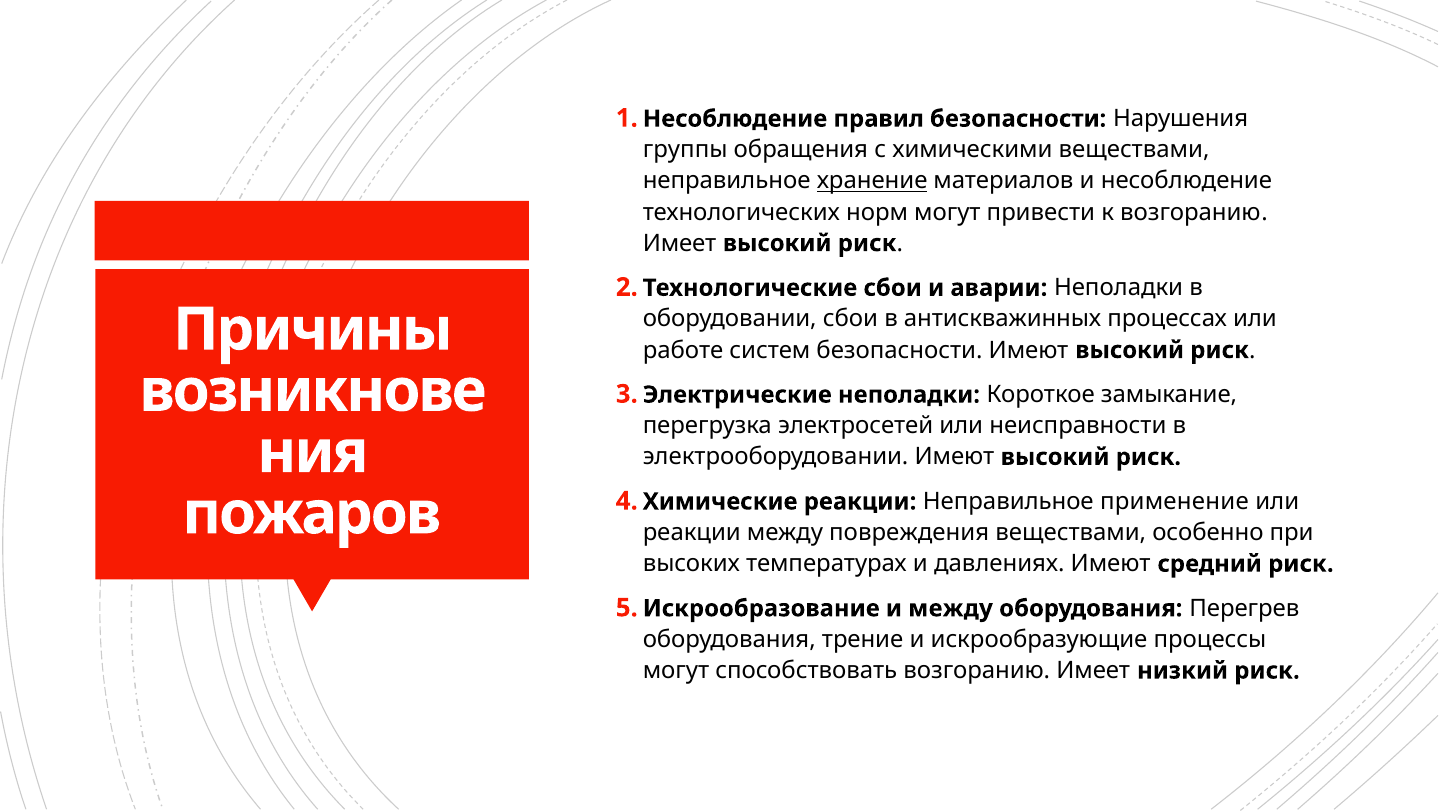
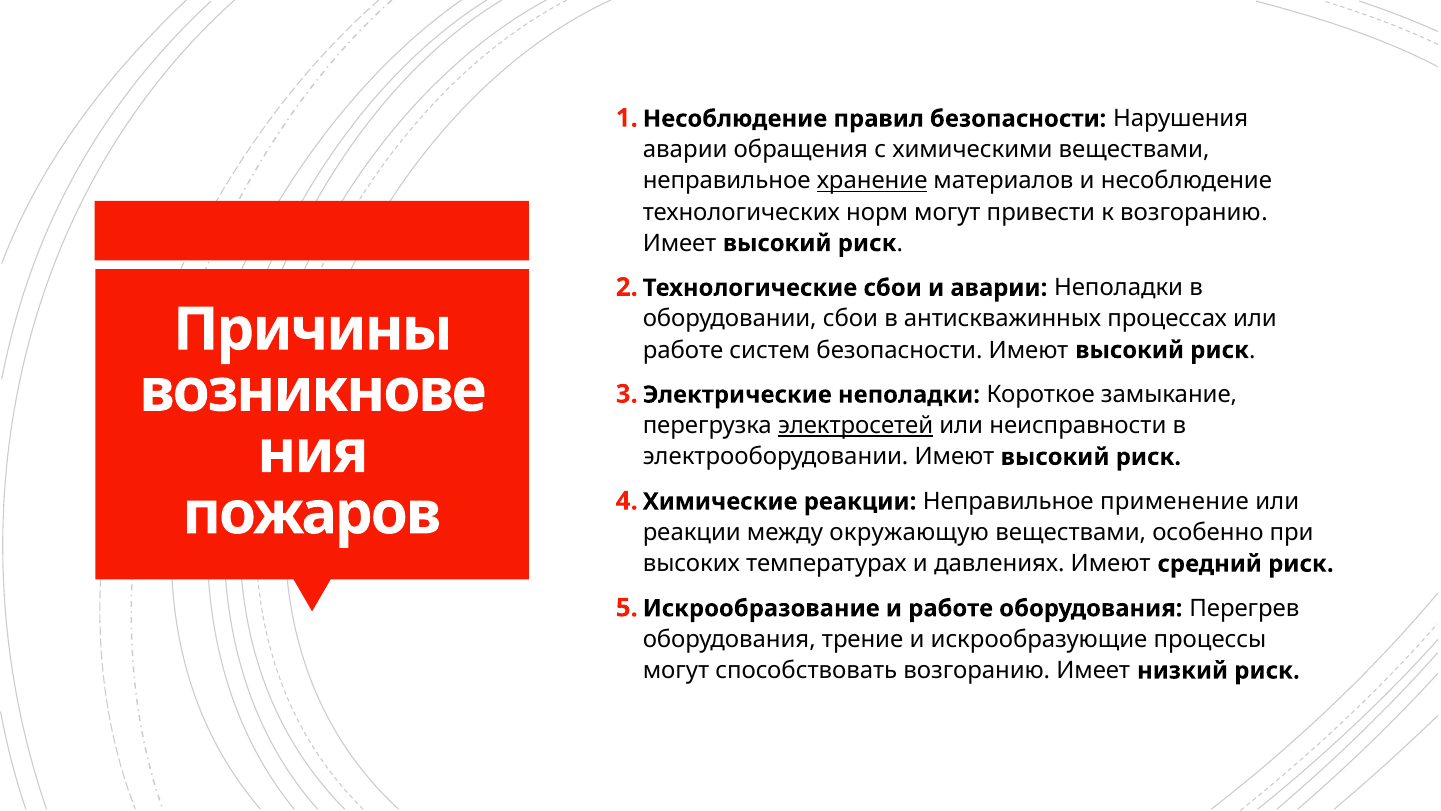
группы: группы -> аварии (685, 150)
электросетей underline: none -> present (856, 426)
повреждения: повреждения -> окружающую (909, 532)
и между: между -> работе (951, 608)
